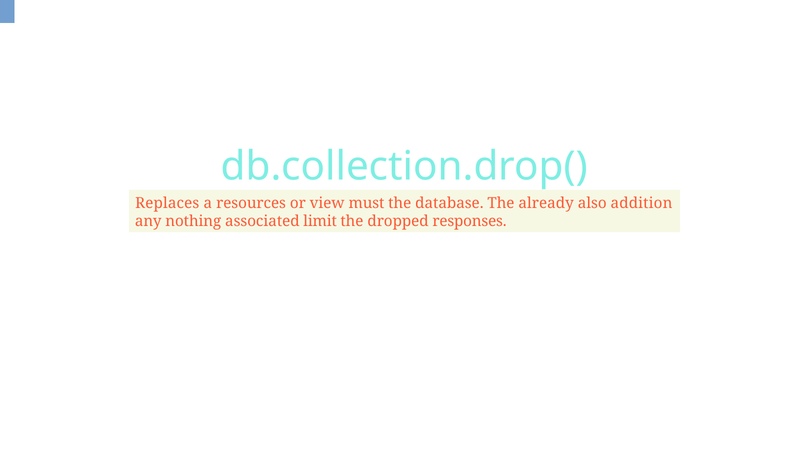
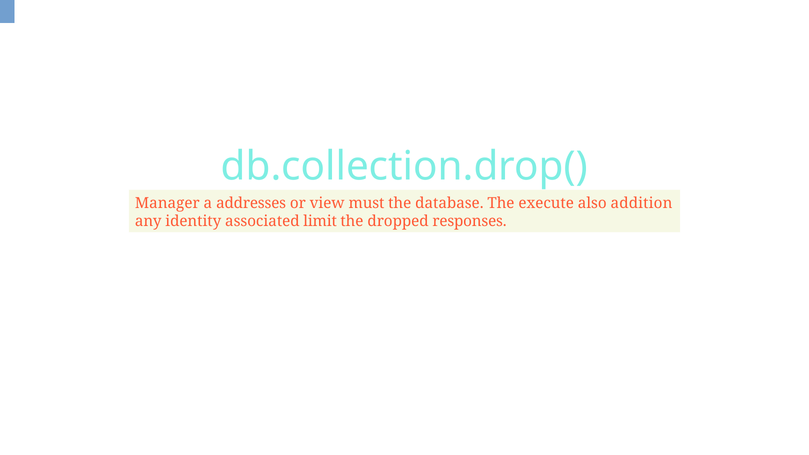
Replaces: Replaces -> Manager (167, 203)
resources: resources -> addresses (251, 203)
already: already -> execute (546, 203)
nothing: nothing -> identity (193, 221)
